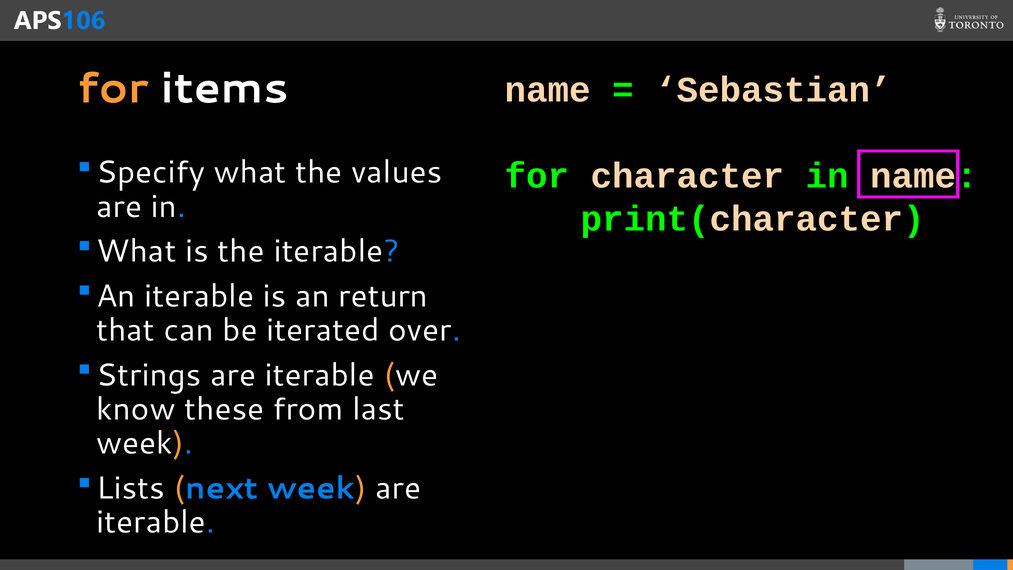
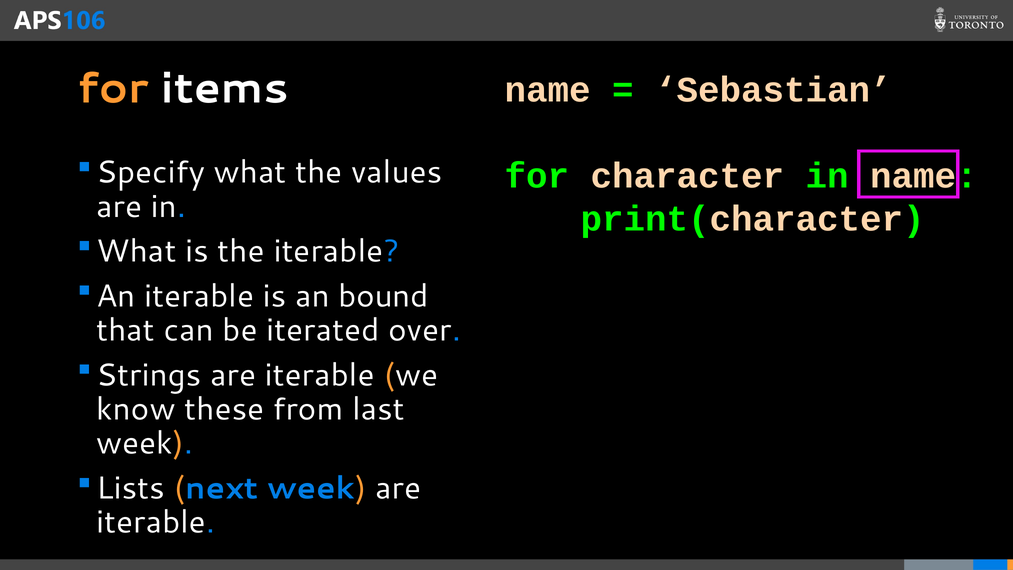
return: return -> bound (383, 296)
